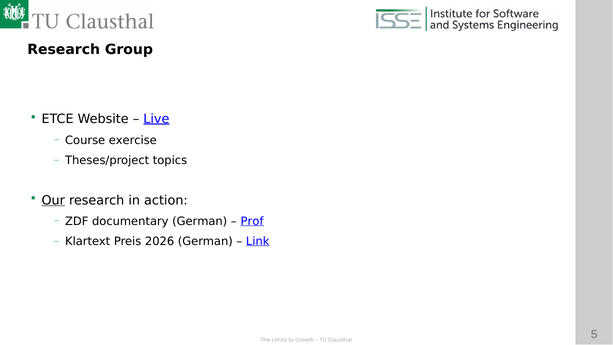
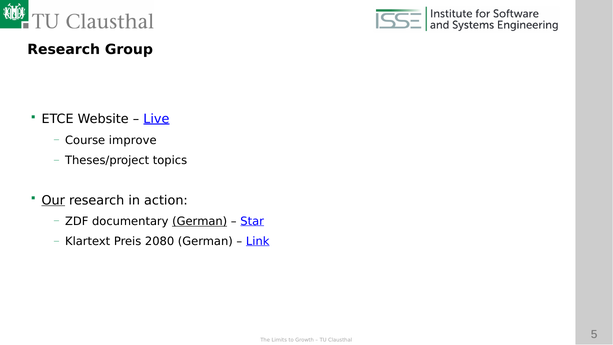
exercise: exercise -> improve (133, 140)
German underline: none -> present (200, 221)
Prof: Prof -> Star (252, 221)
2026: 2026 -> 2080 (160, 242)
